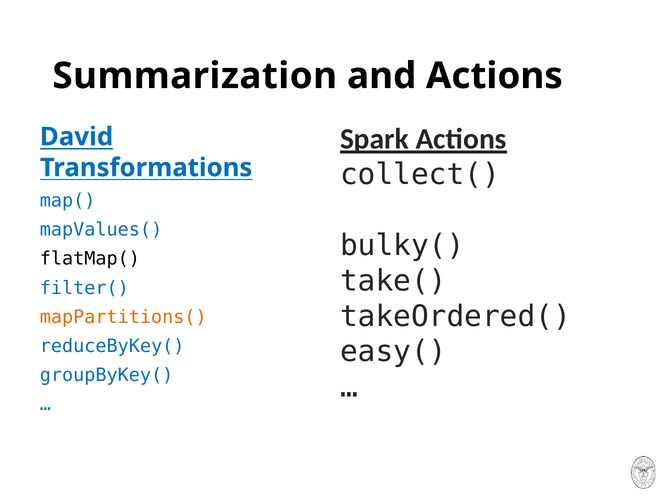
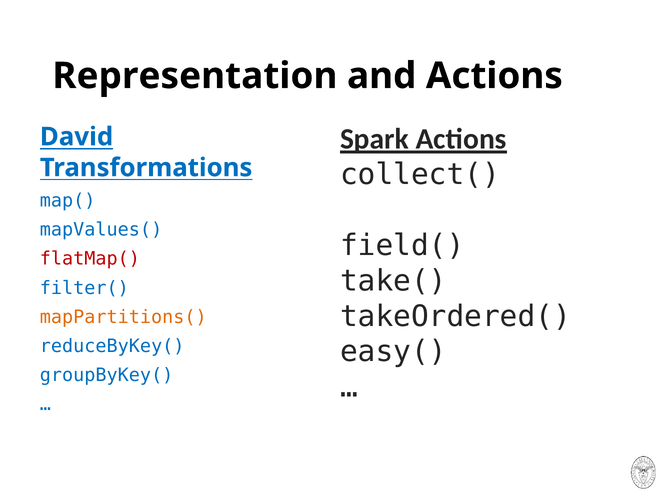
Summarization: Summarization -> Representation (195, 76)
bulky(: bulky( -> field( (402, 245)
flatMap( colour: black -> red (90, 259)
